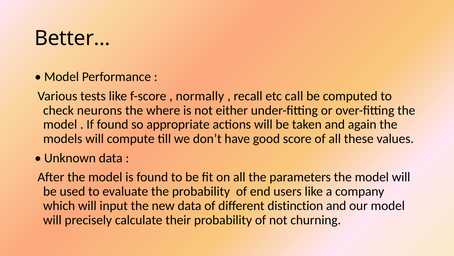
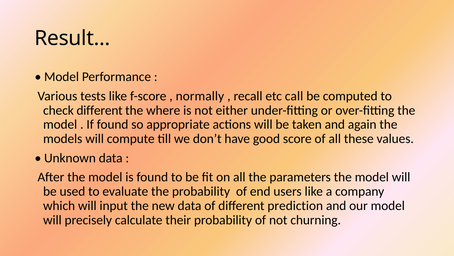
Better…: Better… -> Result… (72, 38)
check neurons: neurons -> different (100, 110)
distinction: distinction -> prediction (295, 205)
